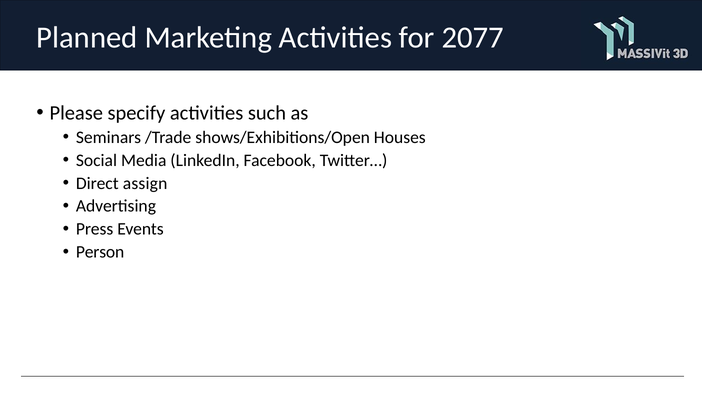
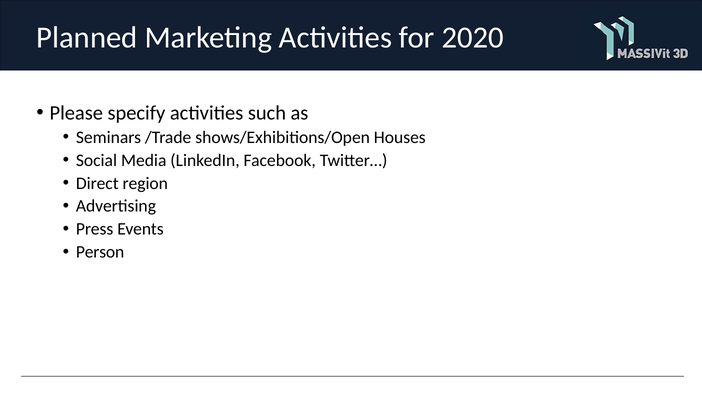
2077: 2077 -> 2020 (473, 38)
assign: assign -> region (145, 183)
